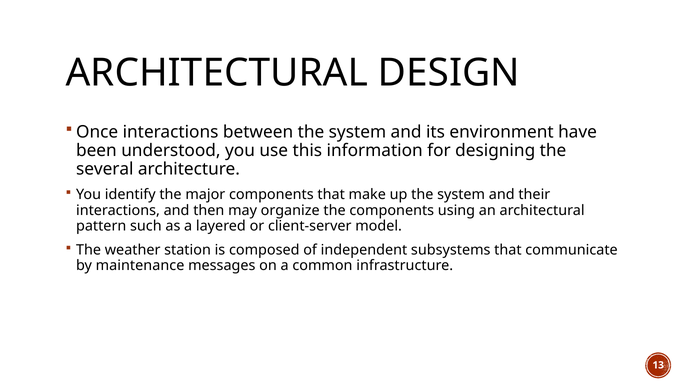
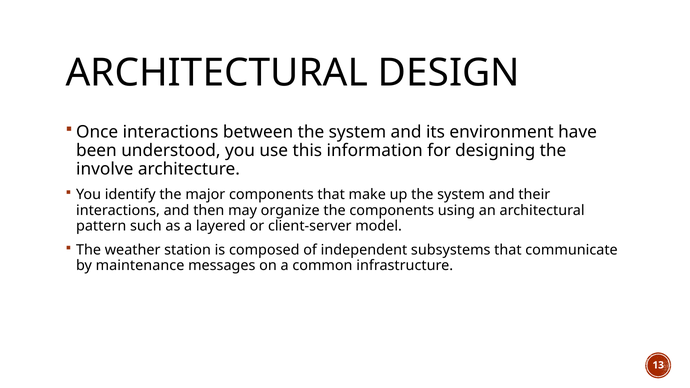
several: several -> involve (105, 169)
